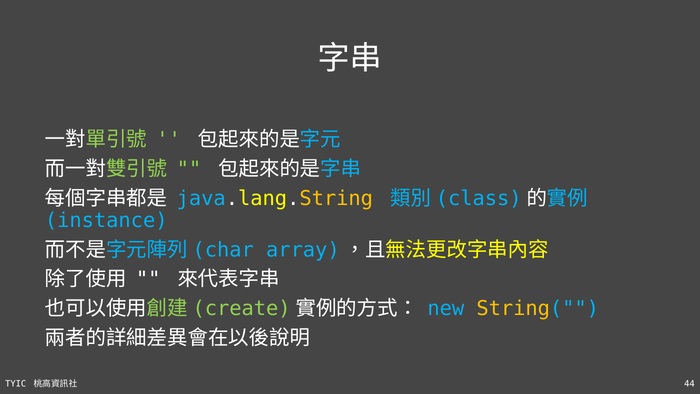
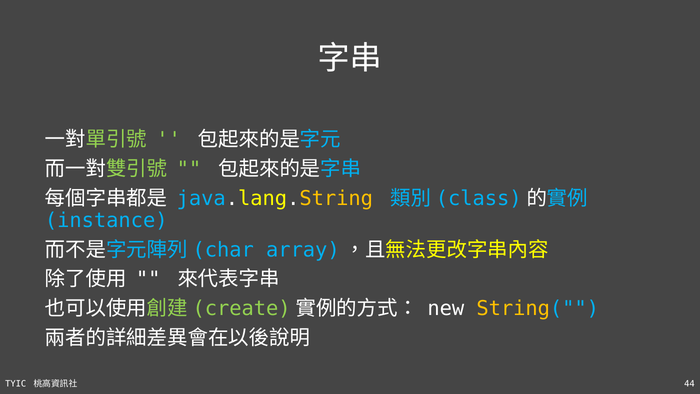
new colour: light blue -> white (446, 308)
